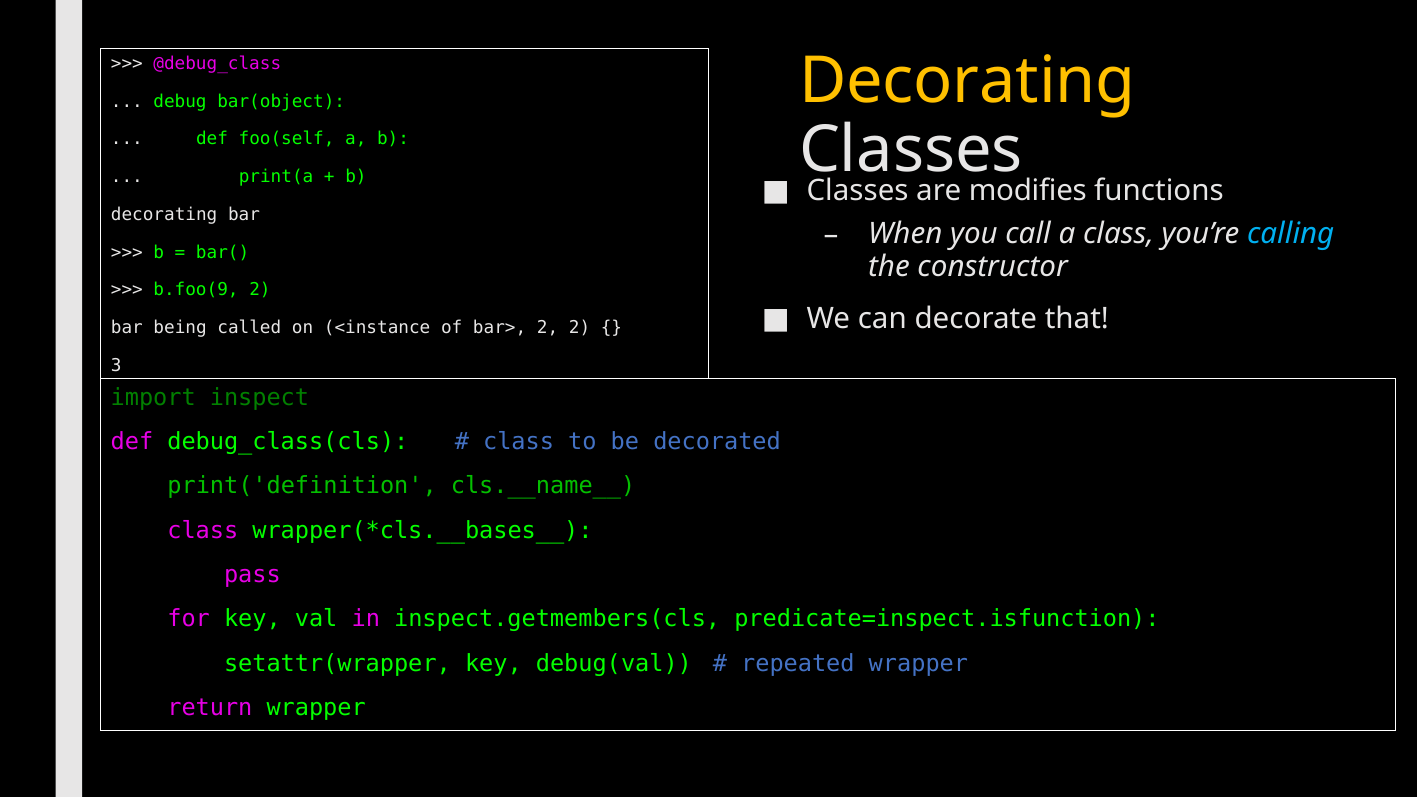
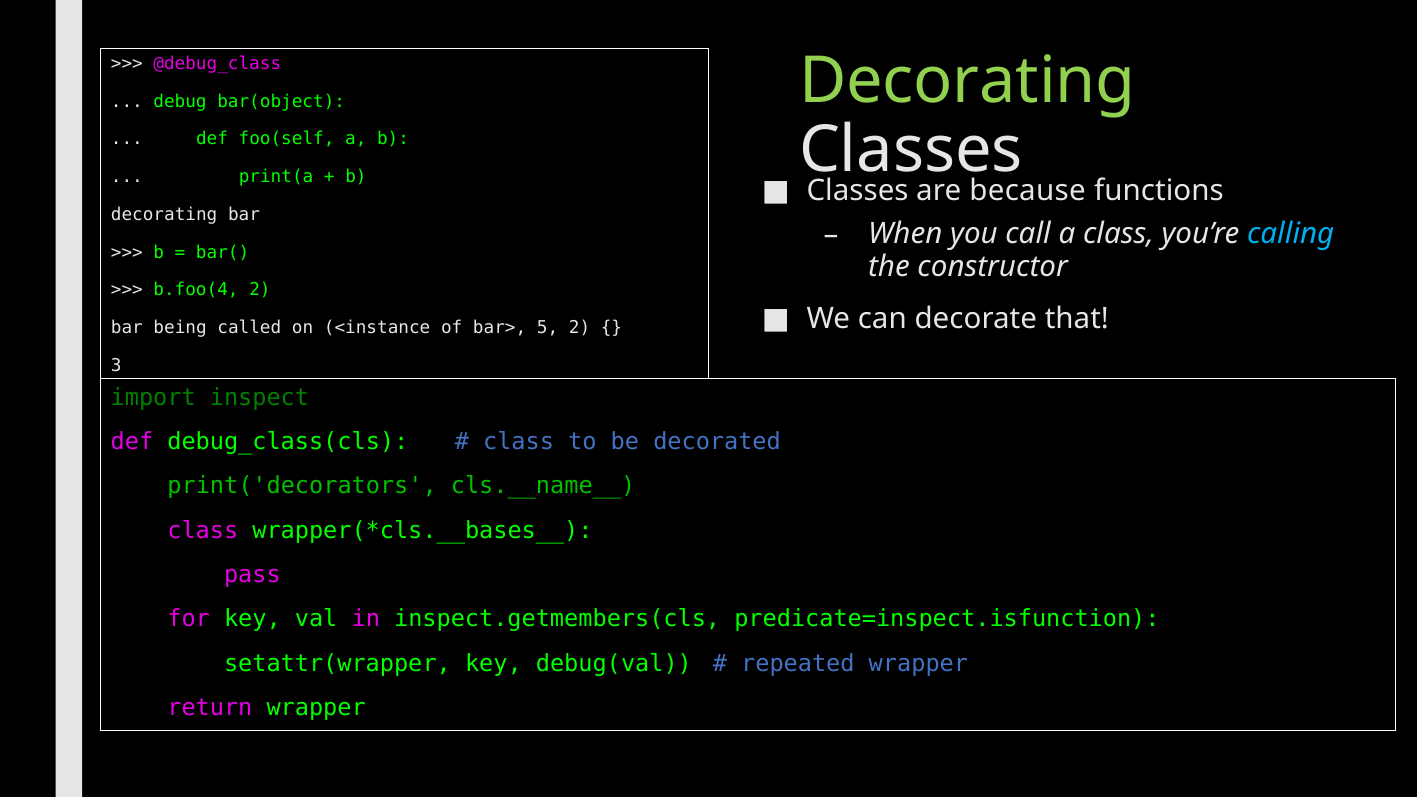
Decorating colour: yellow -> light green (967, 81)
modifies: modifies -> because (1028, 190)
b.foo(9: b.foo(9 -> b.foo(4 (196, 290)
bar> 2: 2 -> 5 (548, 328)
print('definition: print('definition -> print('decorators (302, 486)
